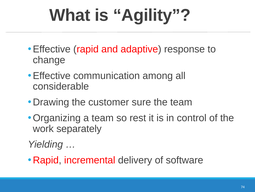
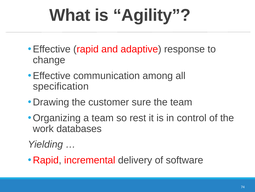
considerable: considerable -> specification (61, 86)
separately: separately -> databases (79, 128)
